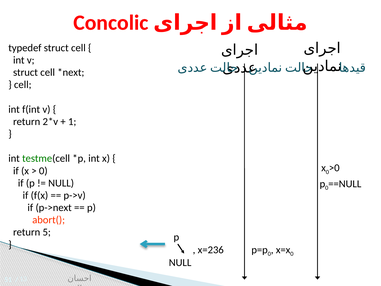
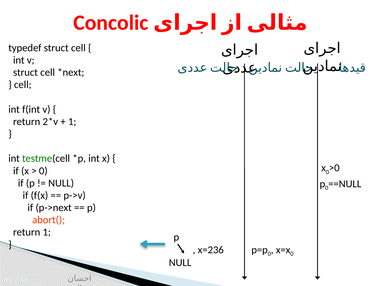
return 5: 5 -> 1 (47, 232)
